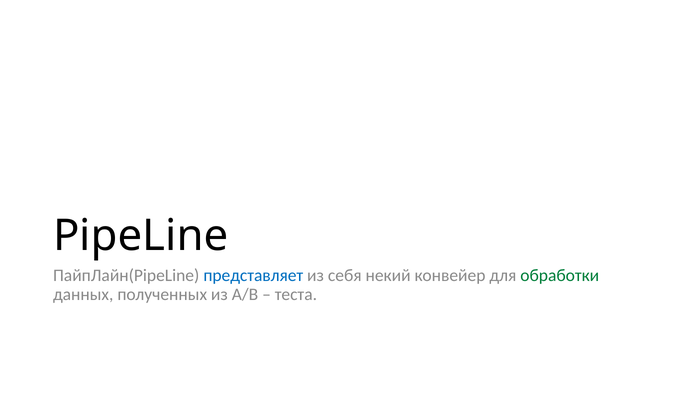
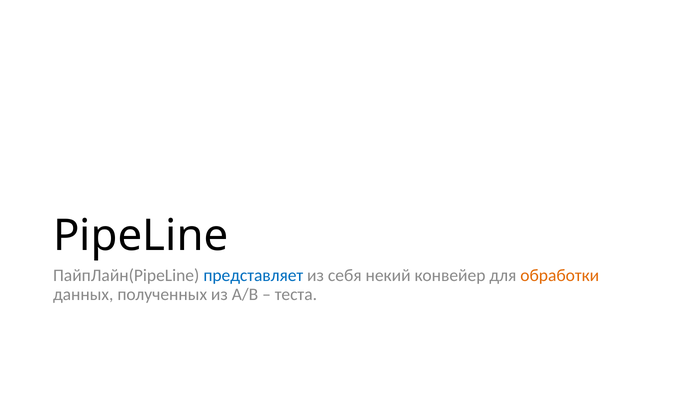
обработки colour: green -> orange (560, 275)
